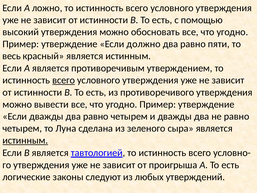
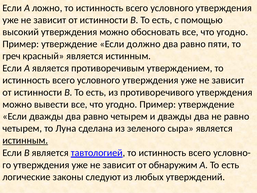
весь: весь -> греч (12, 56)
всего underline: present -> none (64, 80)
проигрыша: проигрыша -> обнаружим (173, 165)
